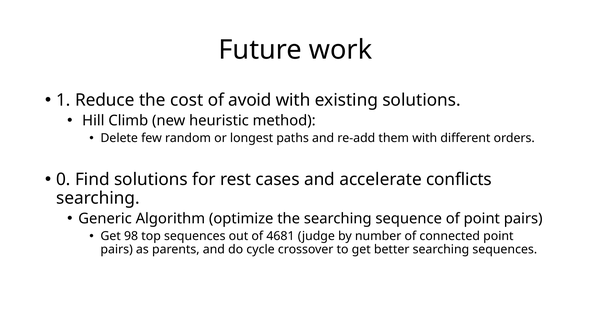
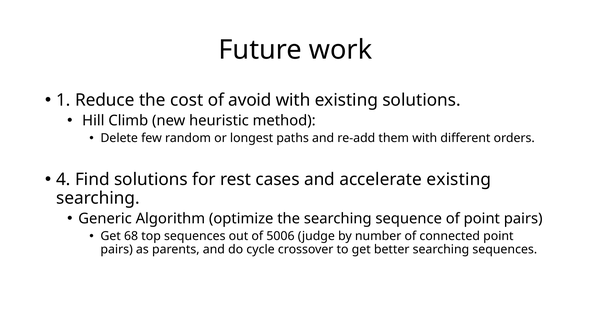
0: 0 -> 4 (63, 179)
accelerate conflicts: conflicts -> existing (459, 179)
98: 98 -> 68 (131, 236)
4681: 4681 -> 5006 (280, 236)
